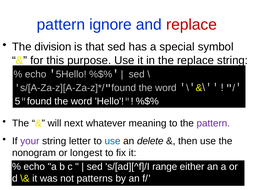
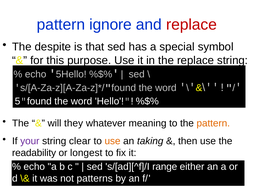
division: division -> despite (53, 47)
next: next -> they (74, 124)
pattern colour: purple -> orange (213, 124)
letter: letter -> clear (80, 141)
use colour: blue -> orange (113, 141)
delete: delete -> taking (150, 141)
nonogram: nonogram -> readability (34, 153)
